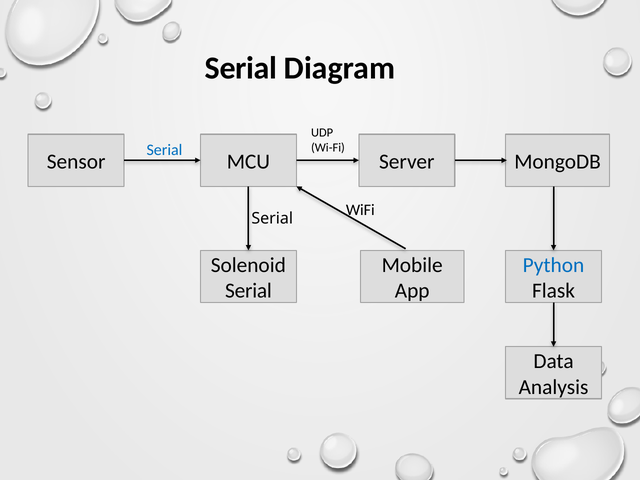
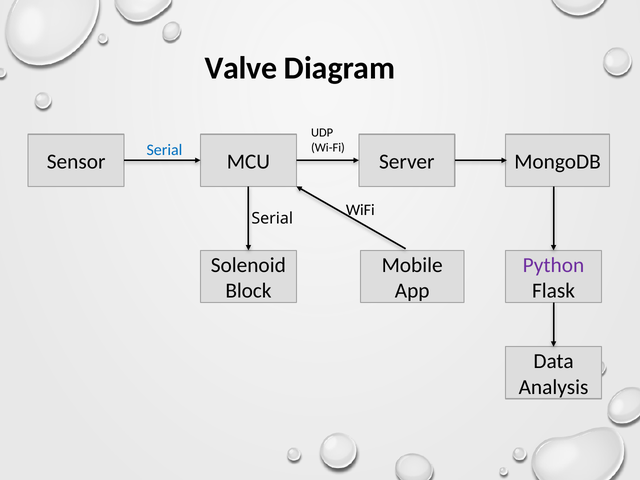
Serial: Serial -> Valve (241, 68)
Python colour: blue -> purple (554, 265)
Serial: Serial -> Block (248, 291)
